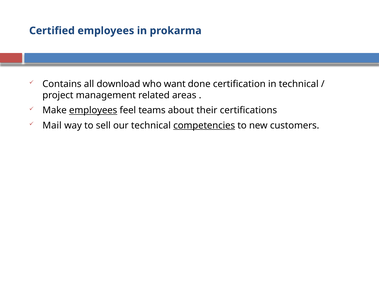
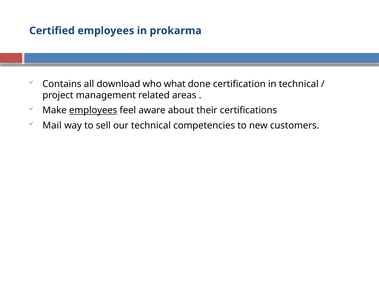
want: want -> what (175, 84)
teams: teams -> aware (152, 110)
competencies underline: present -> none (204, 125)
